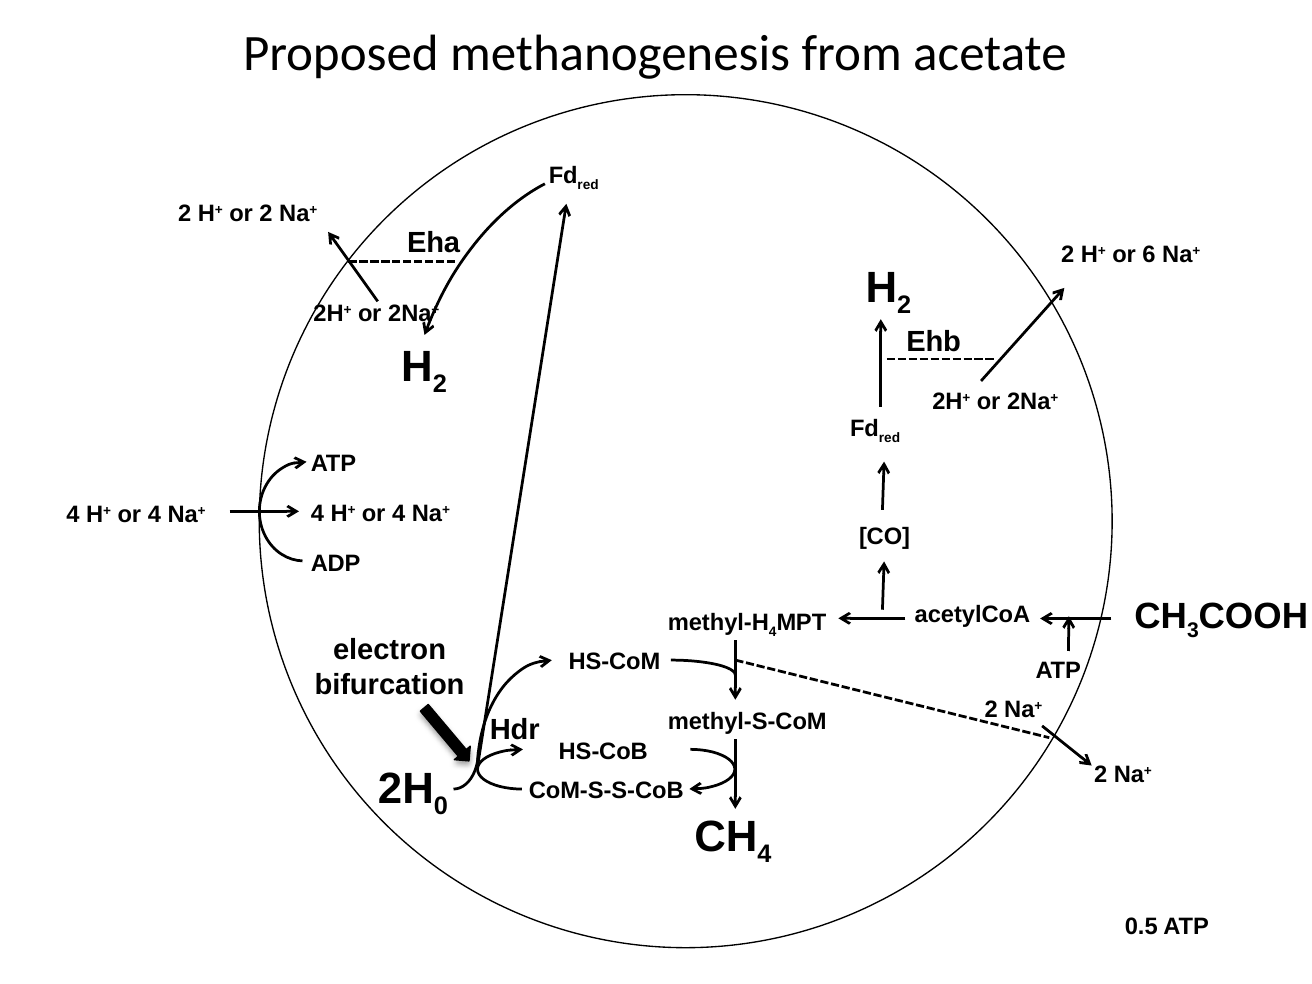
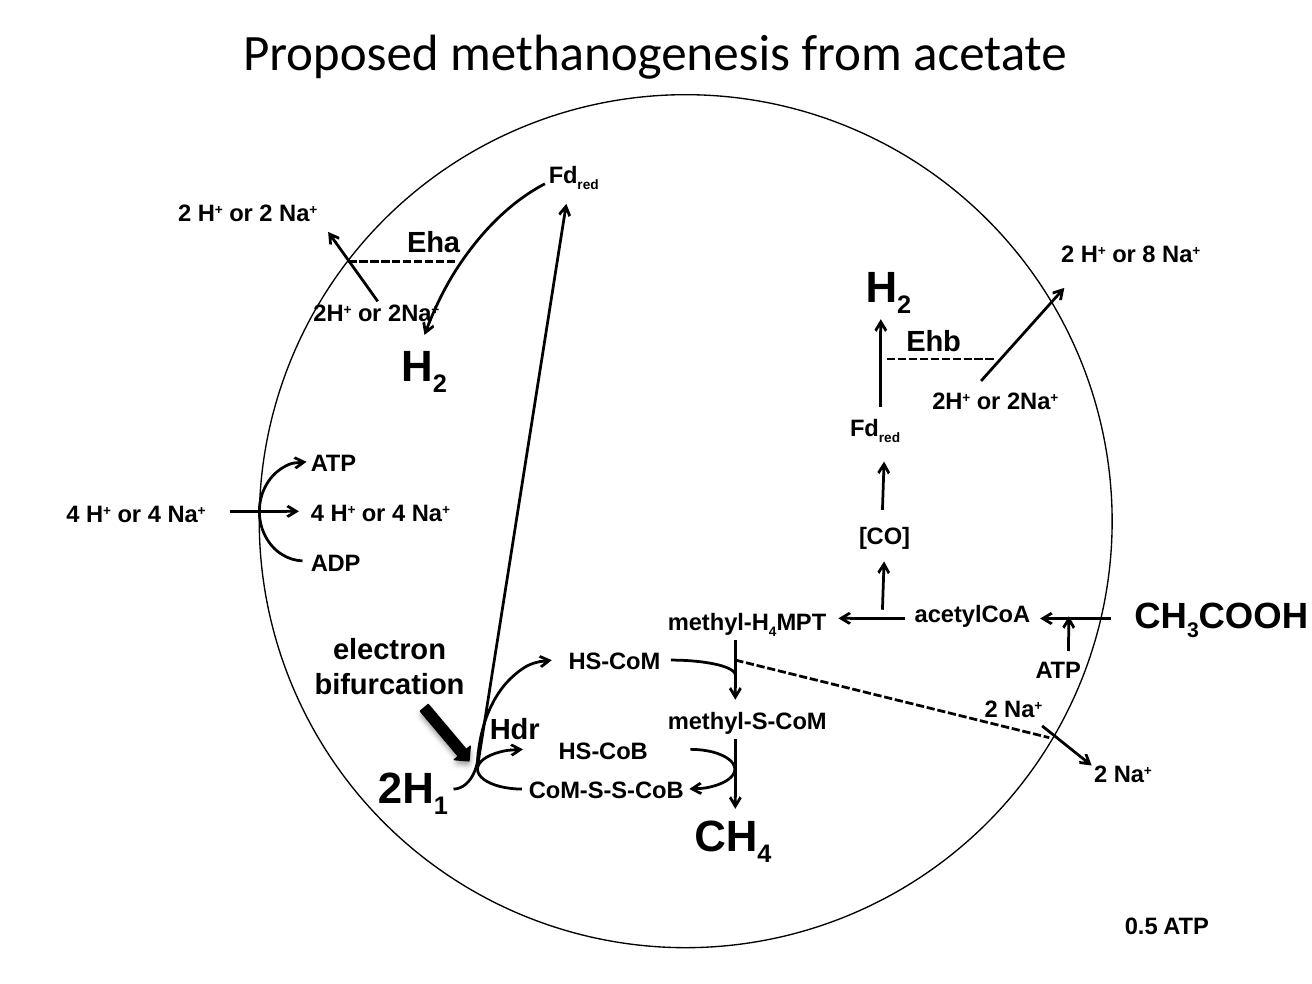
6: 6 -> 8 (1149, 255)
0: 0 -> 1 (441, 806)
